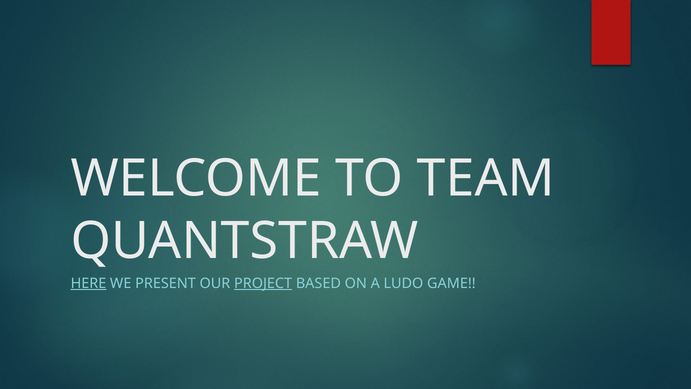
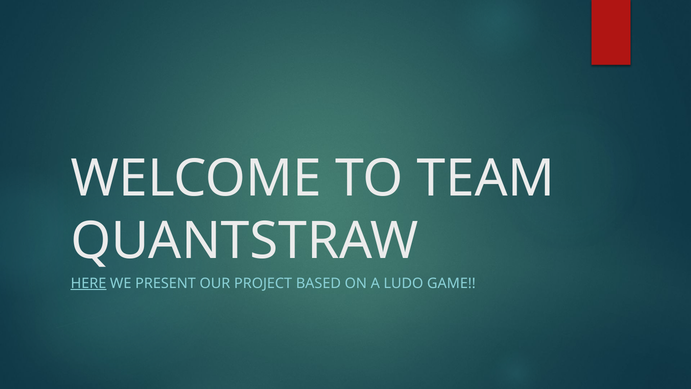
PROJECT underline: present -> none (263, 283)
